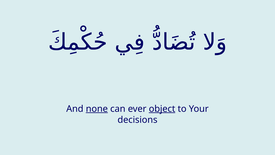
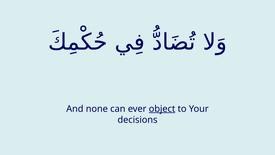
none underline: present -> none (97, 109)
